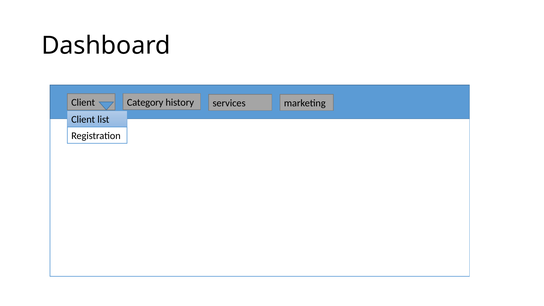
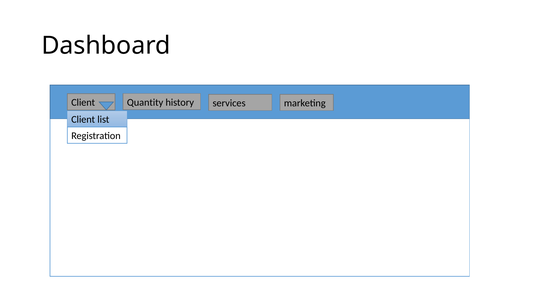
Category: Category -> Quantity (145, 102)
